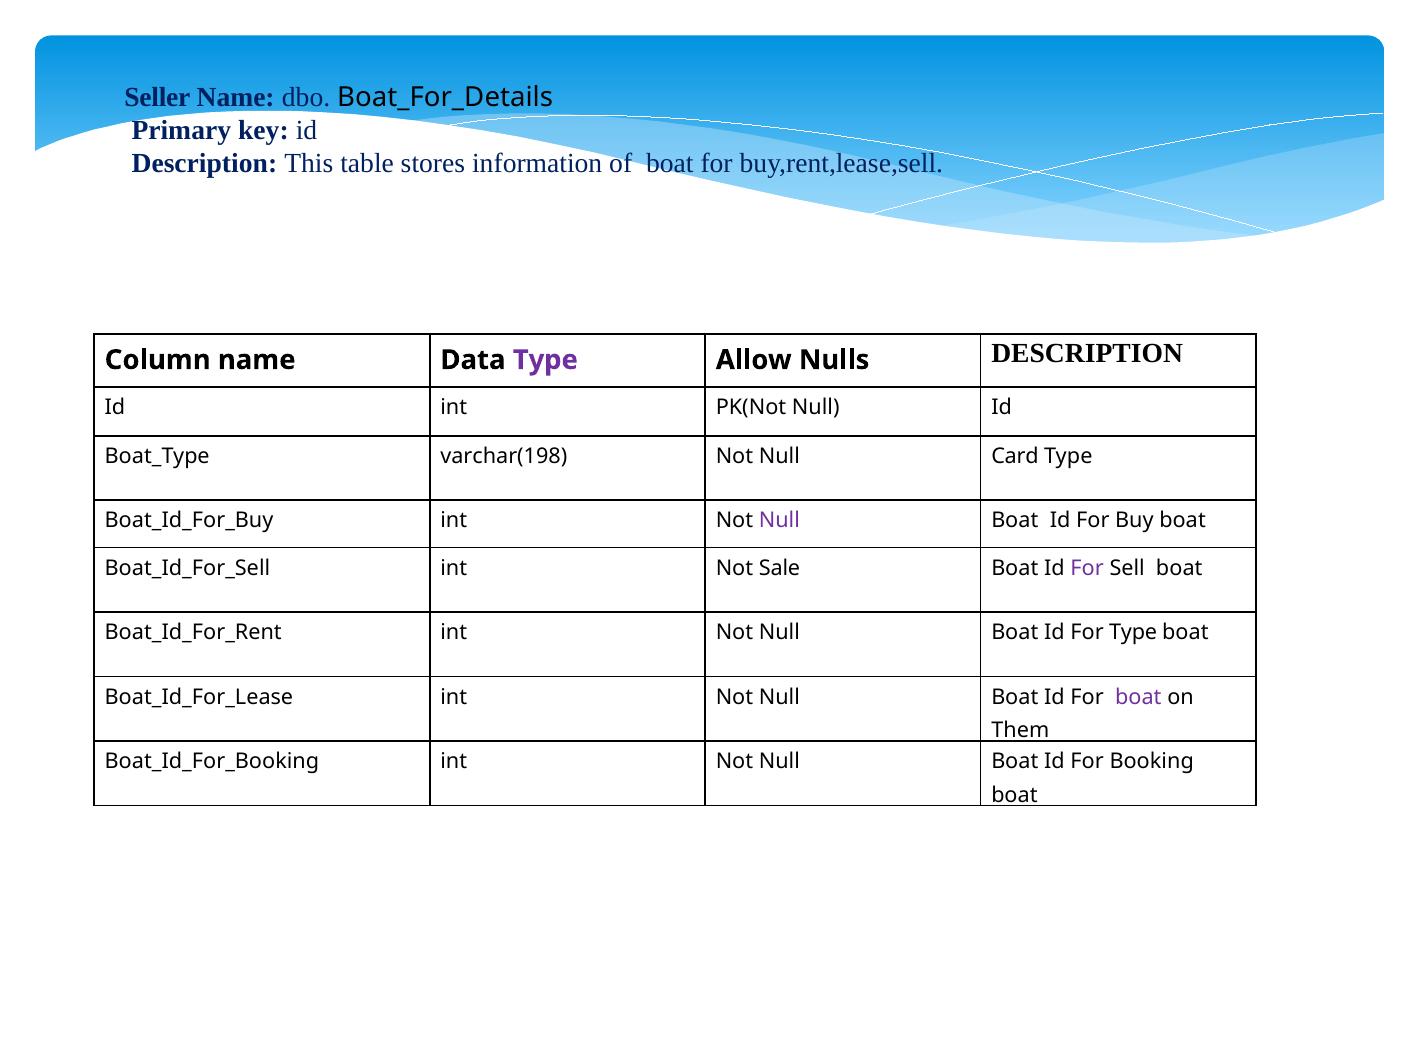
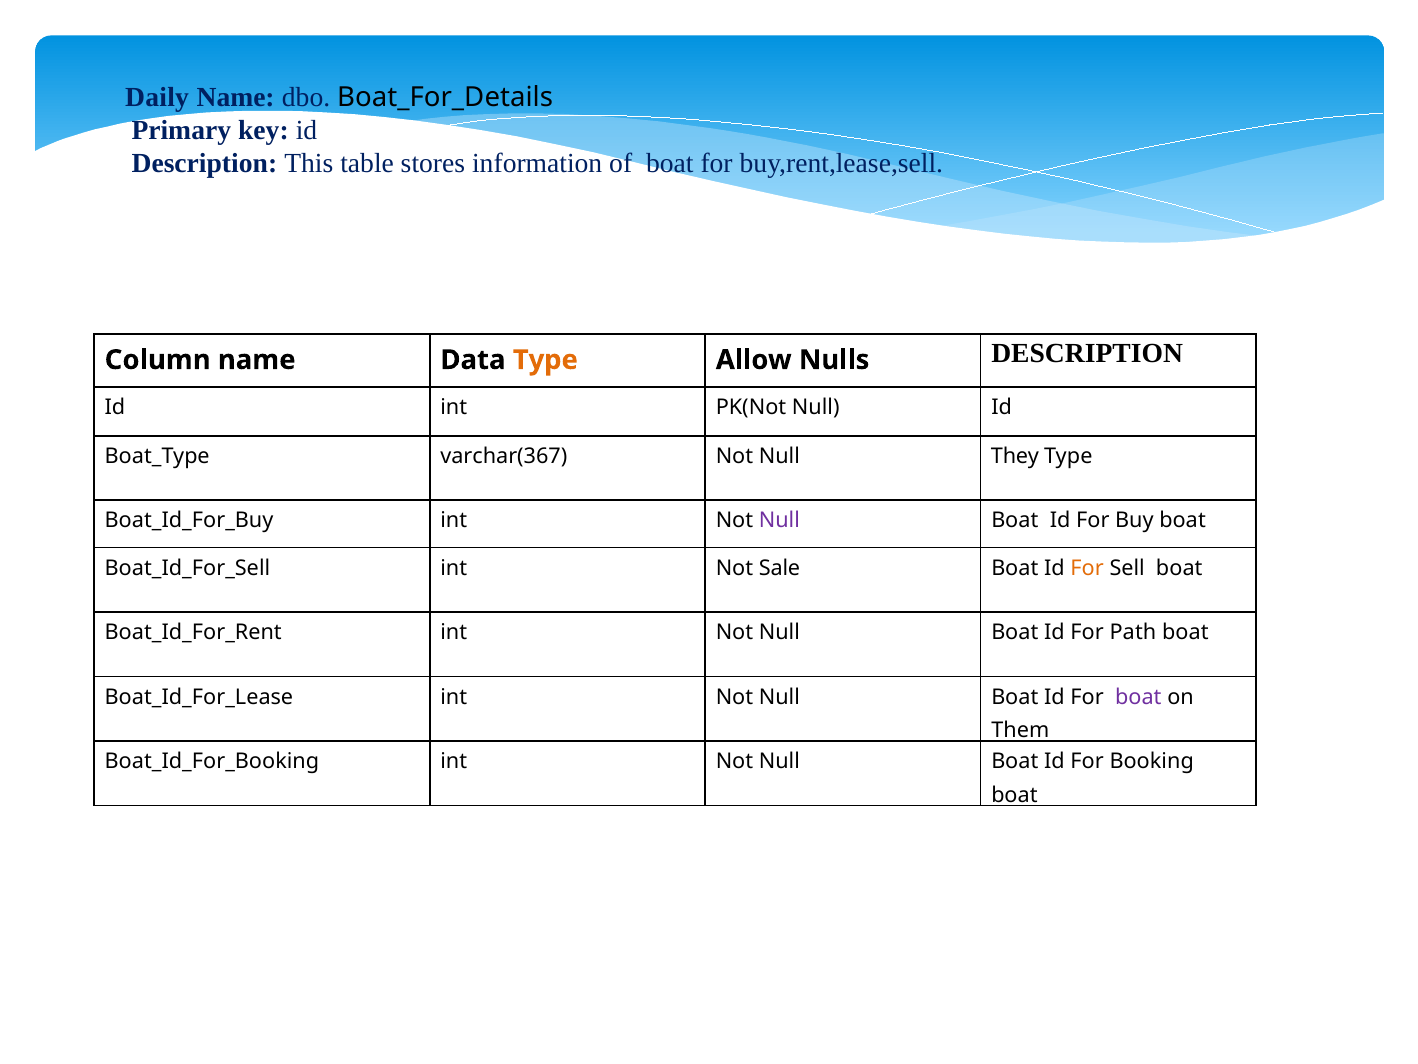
Seller: Seller -> Daily (157, 97)
Type colour: purple -> orange (545, 360)
varchar(198: varchar(198 -> varchar(367 (504, 456)
Card: Card -> They (1015, 456)
For colour: purple -> orange (1087, 568)
For Type: Type -> Path (1133, 632)
